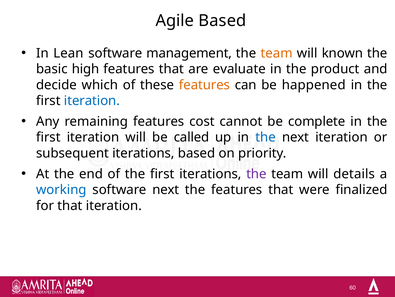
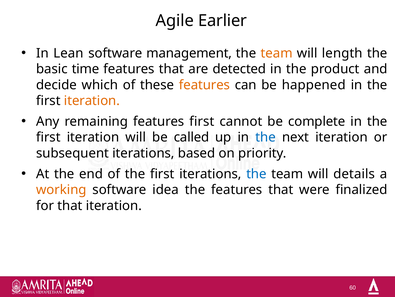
Agile Based: Based -> Earlier (223, 21)
known: known -> length (342, 53)
high: high -> time (86, 69)
evaluate: evaluate -> detected (239, 69)
iteration colour: blue -> orange (92, 100)
features cost: cost -> first (202, 121)
the colour: purple -> blue (256, 174)
working colour: blue -> orange (61, 189)
software next: next -> idea (166, 189)
